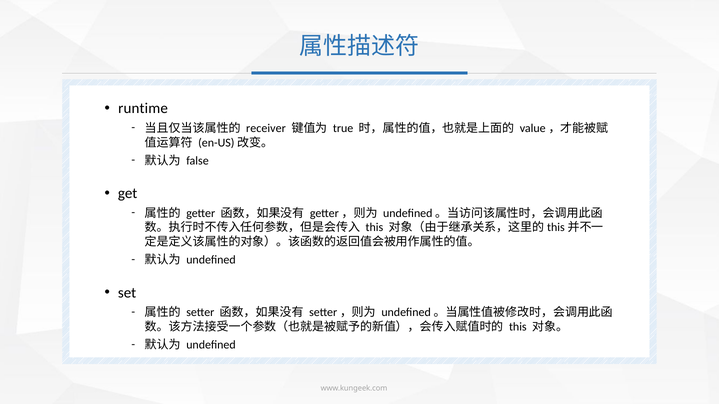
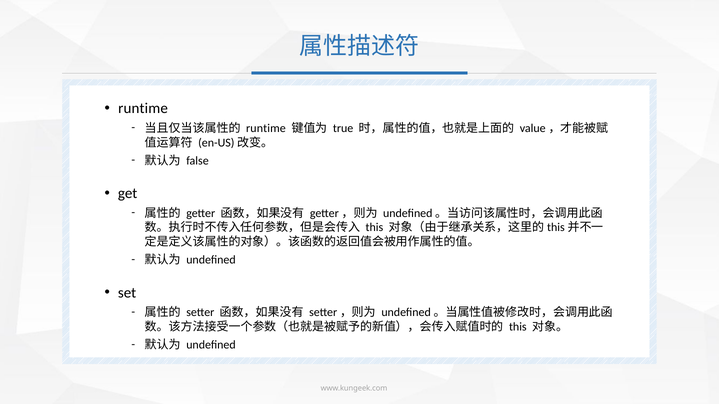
receiver: receiver -> runtime (266, 128)
